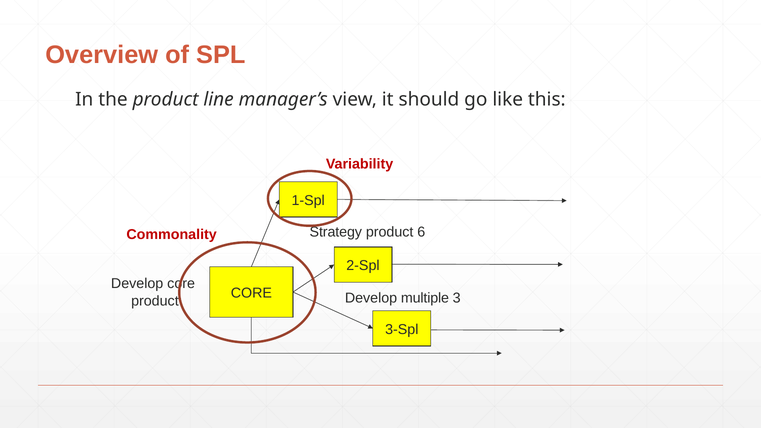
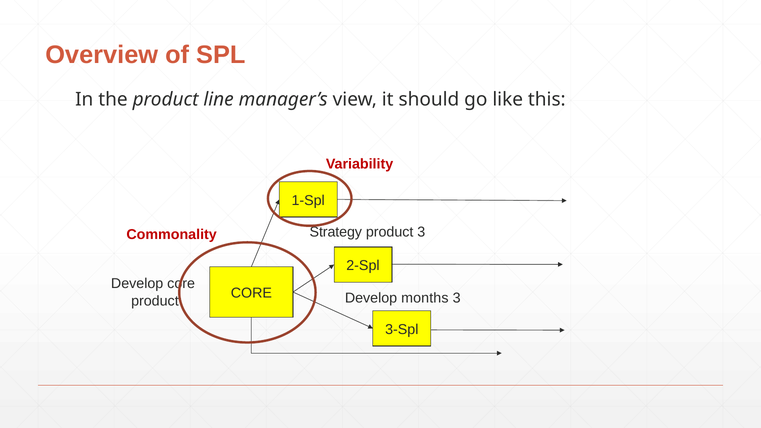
product 6: 6 -> 3 (421, 232)
multiple: multiple -> months (425, 298)
